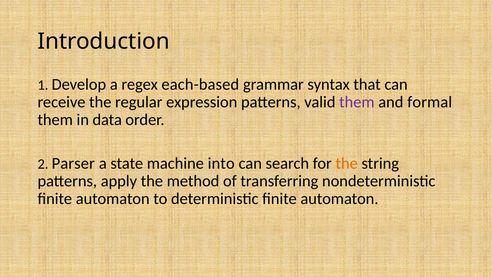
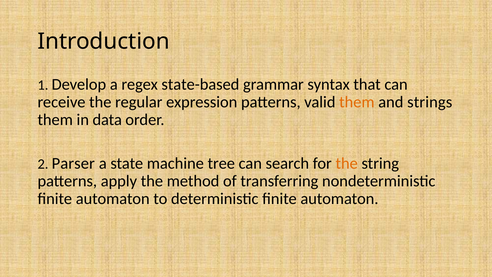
each-based: each-based -> state-based (200, 84)
them colour: purple -> orange (357, 102)
formal: formal -> strings (430, 102)
into: into -> tree (221, 163)
